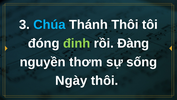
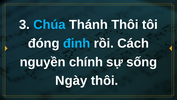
đinh colour: light green -> light blue (77, 43)
Đàng: Đàng -> Cách (133, 43)
thơm: thơm -> chính (86, 62)
